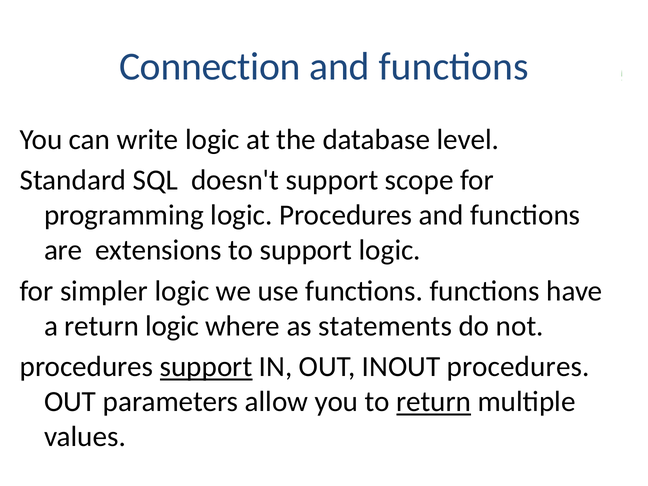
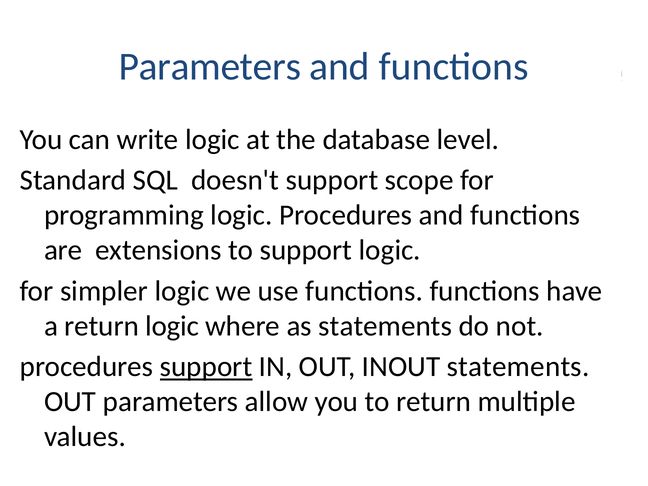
Connection: Connection -> Parameters (210, 67)
INOUT procedures: procedures -> statements (518, 367)
return underline: present -> none (434, 402)
